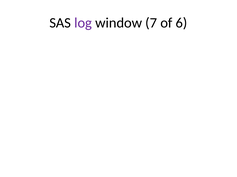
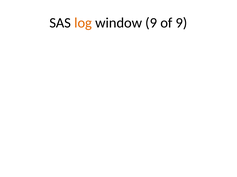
log colour: purple -> orange (83, 23)
window 7: 7 -> 9 (151, 23)
of 6: 6 -> 9 (182, 23)
